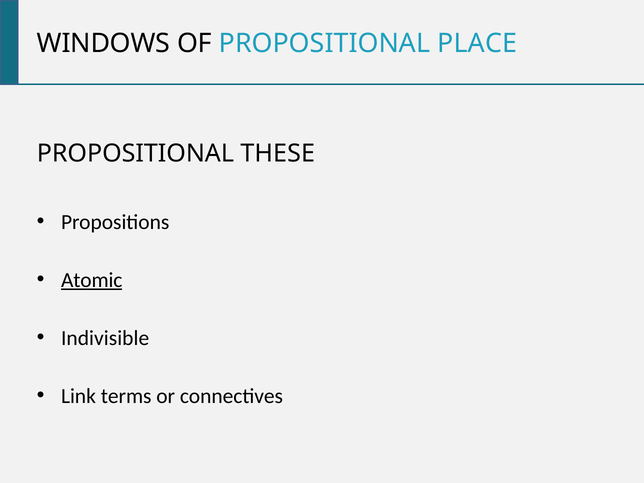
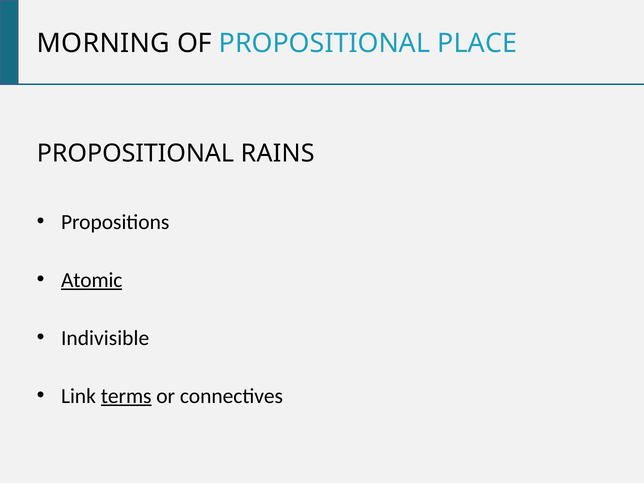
WINDOWS: WINDOWS -> MORNING (103, 44)
THESE: THESE -> RAINS (278, 154)
terms underline: none -> present (126, 396)
